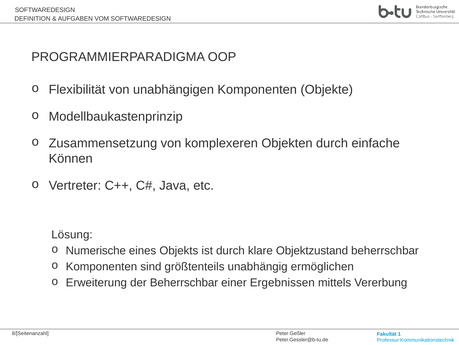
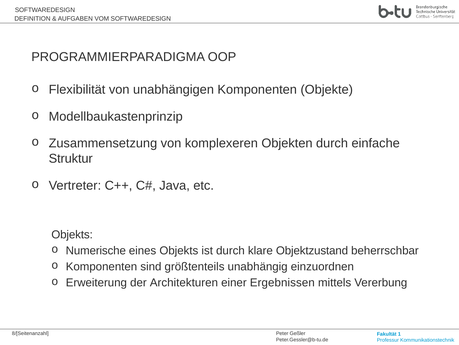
Können: Können -> Struktur (71, 158)
Lösung: Lösung -> Objekts (72, 234)
ermöglichen: ermöglichen -> einzuordnen (322, 266)
der Beherrschbar: Beherrschbar -> Architekturen (184, 282)
